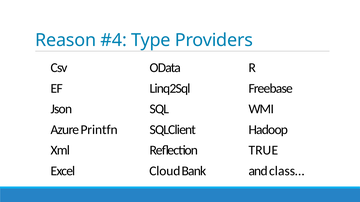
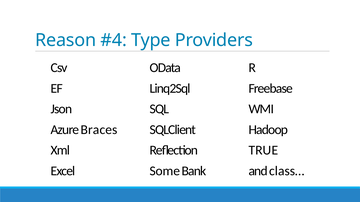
Printfn: Printfn -> Braces (99, 130)
Cloud: Cloud -> Some (165, 171)
